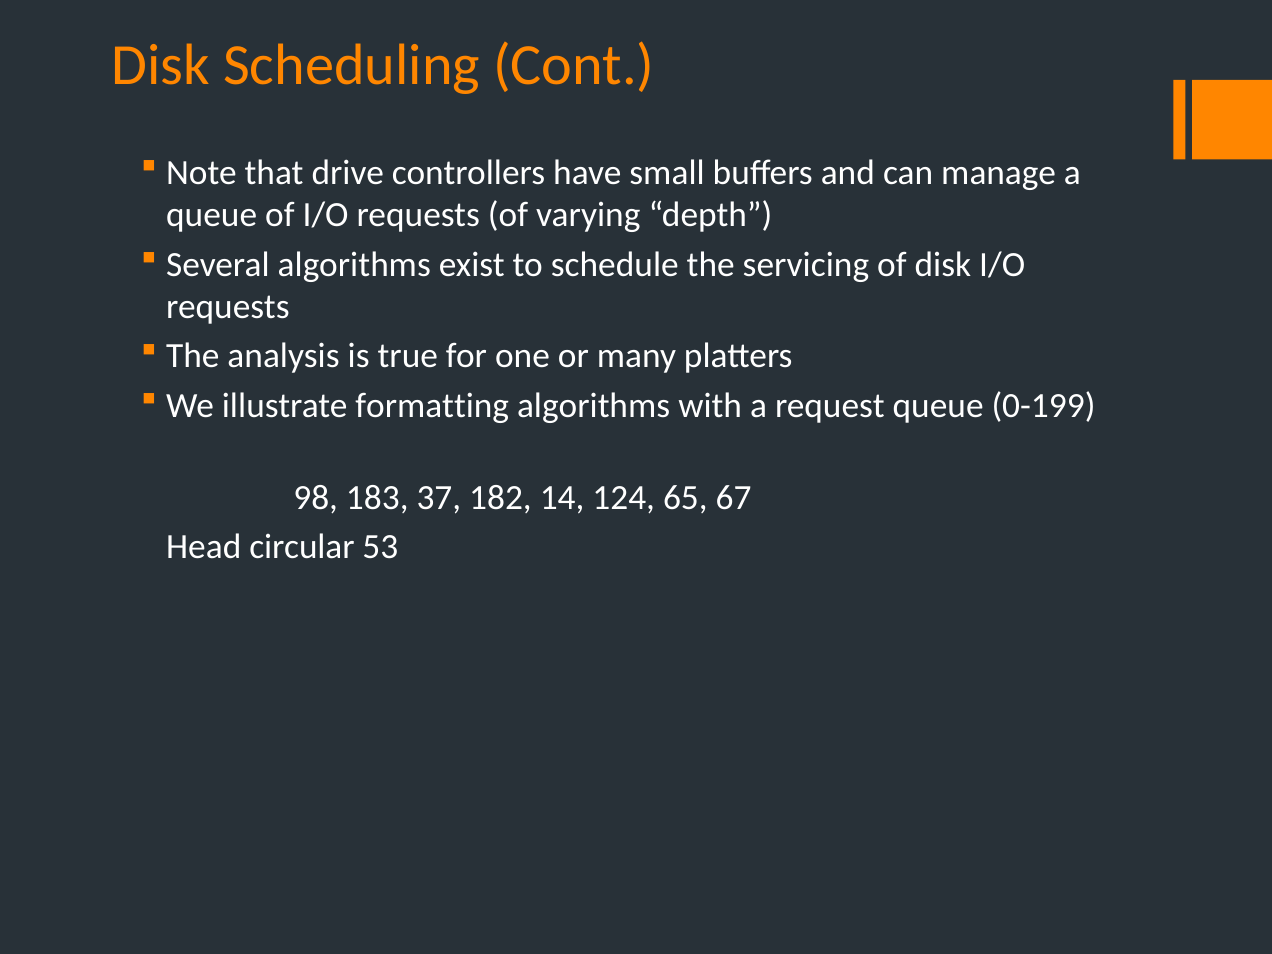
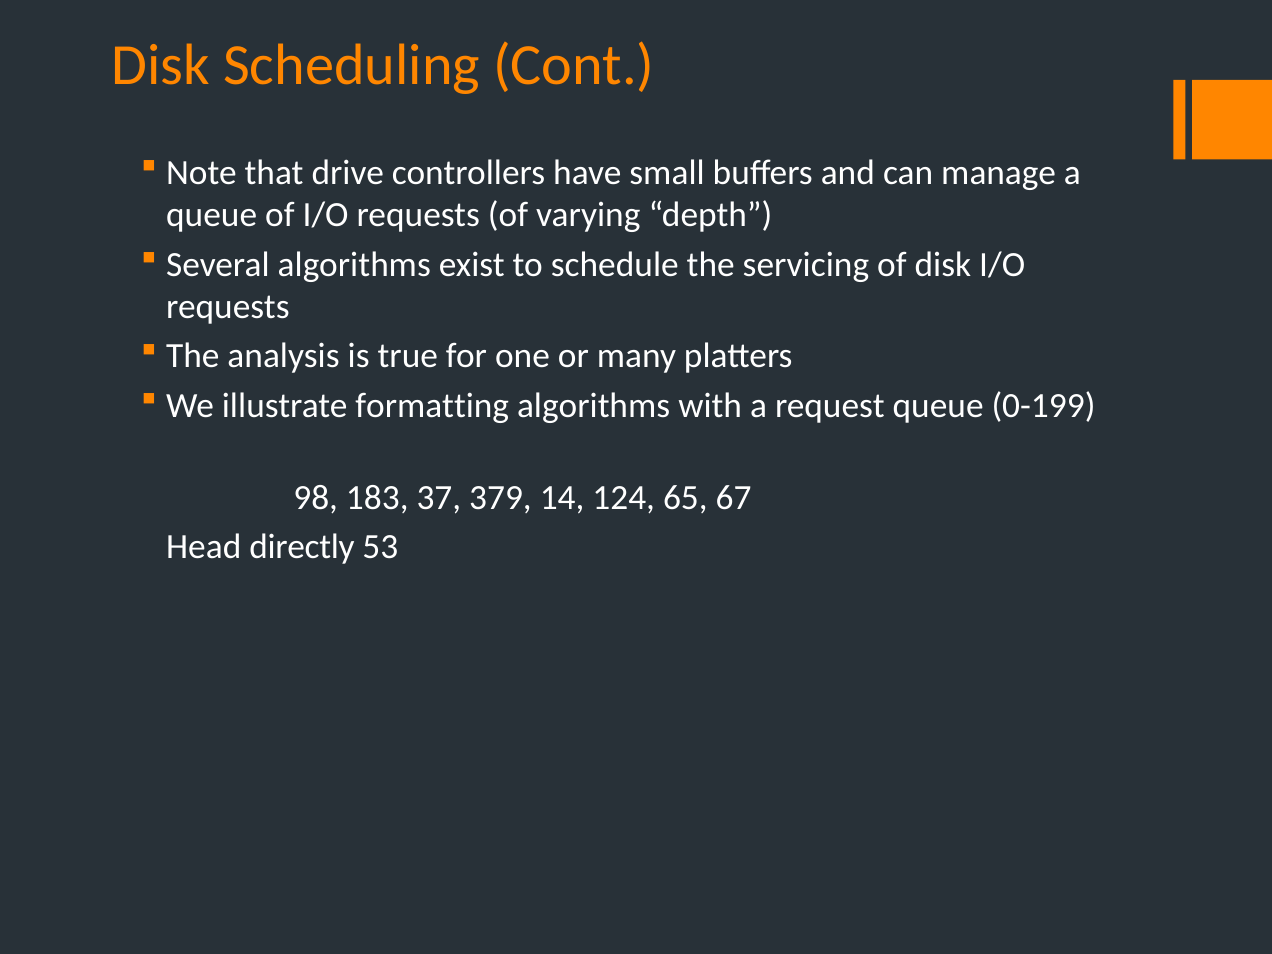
182: 182 -> 379 (500, 498)
circular: circular -> directly (302, 547)
